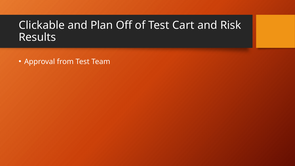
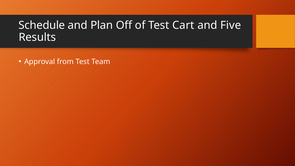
Clickable: Clickable -> Schedule (42, 25)
Risk: Risk -> Five (231, 25)
